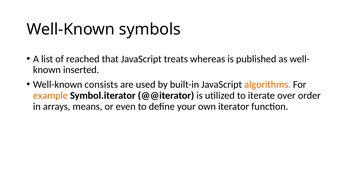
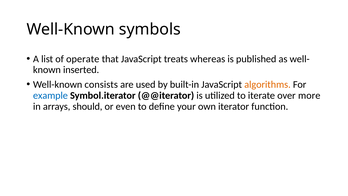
reached: reached -> operate (83, 59)
example colour: orange -> blue (50, 95)
order: order -> more (309, 95)
means: means -> should (87, 106)
